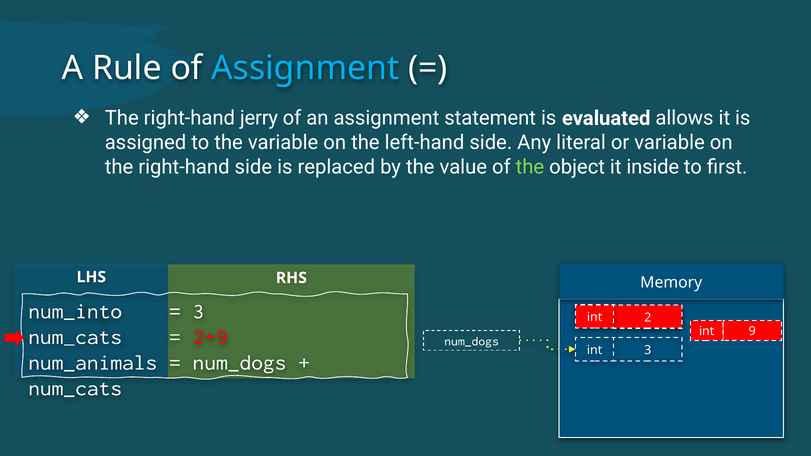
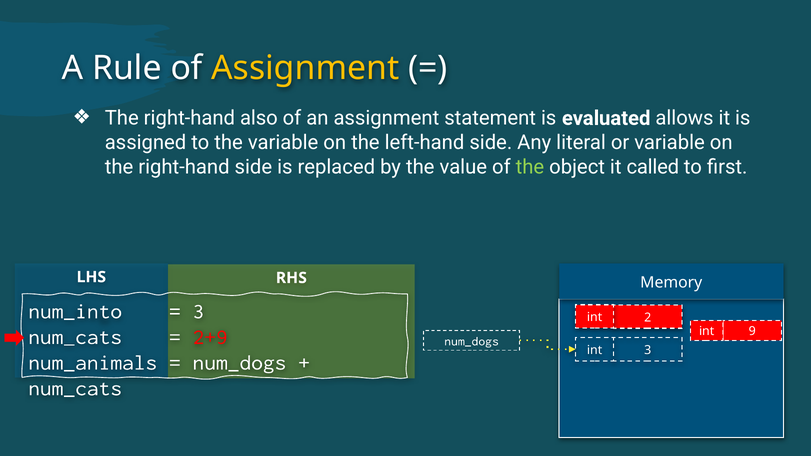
Assignment colour: light blue -> yellow (305, 68)
jerry: jerry -> also (259, 118)
inside: inside -> called (653, 167)
